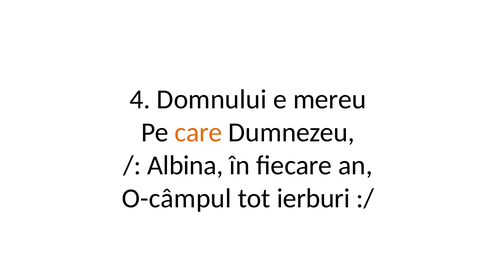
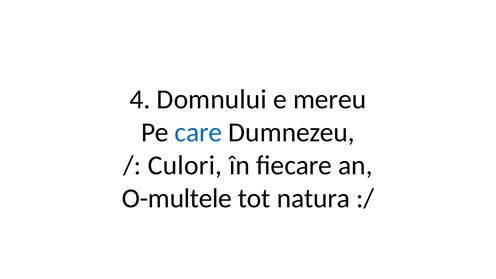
care colour: orange -> blue (198, 132)
Albina: Albina -> Culori (185, 165)
O-câmpul: O-câmpul -> O-multele (177, 198)
ierburi: ierburi -> natura (313, 198)
